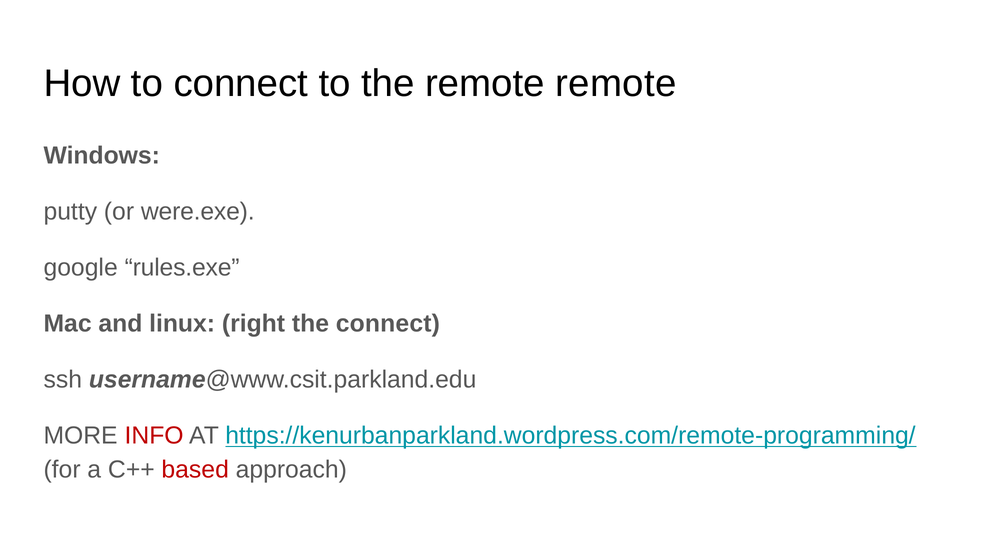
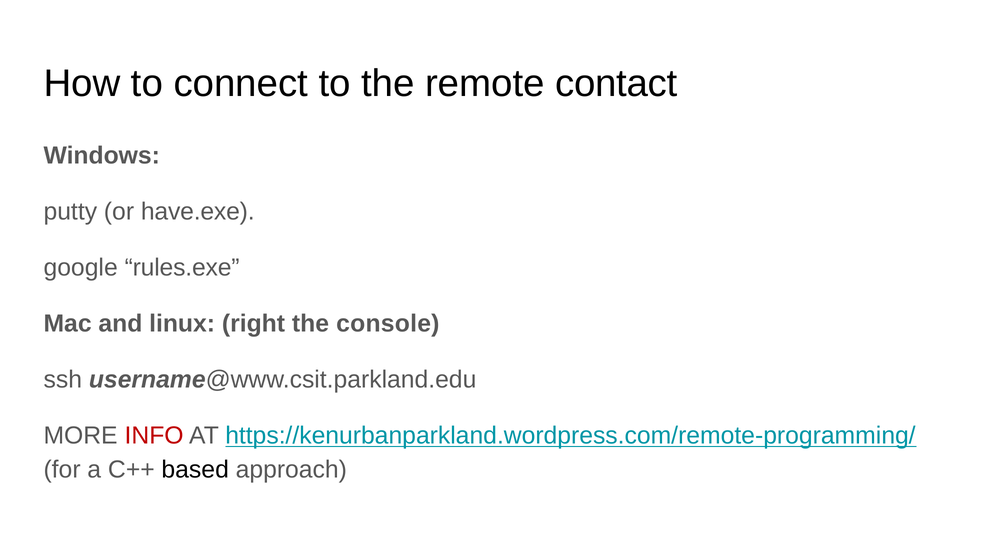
remote remote: remote -> contact (616, 84)
were.exe: were.exe -> have.exe (198, 212)
the connect: connect -> console (388, 324)
based colour: red -> black (195, 470)
